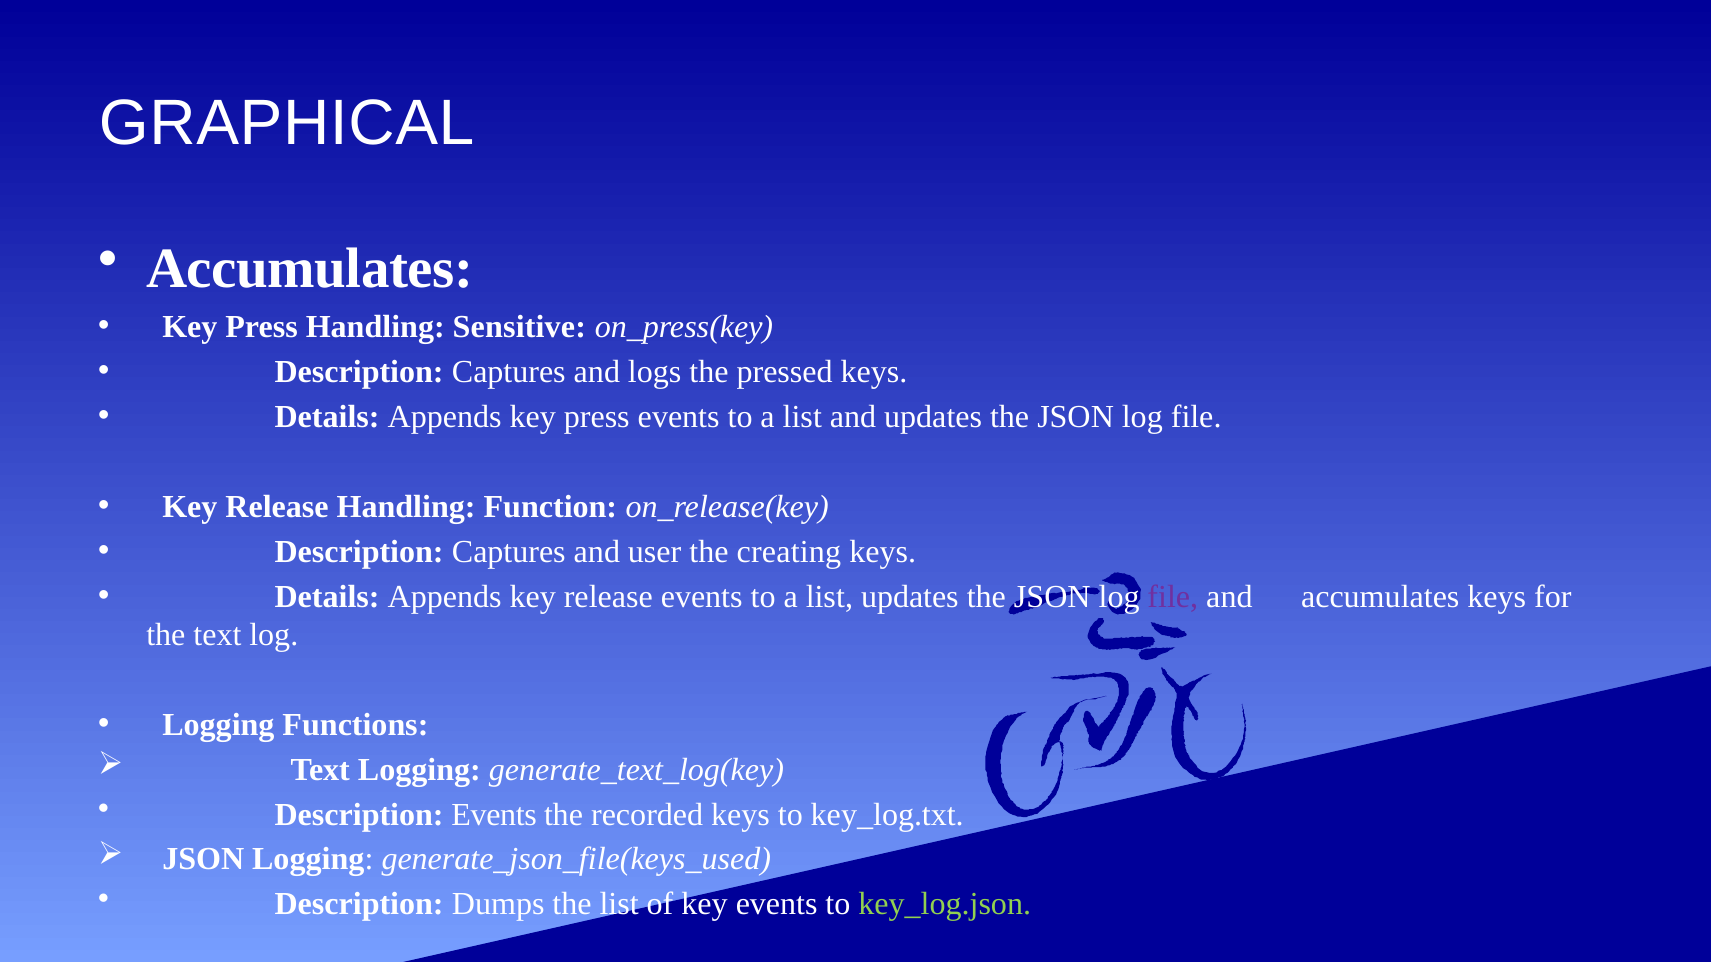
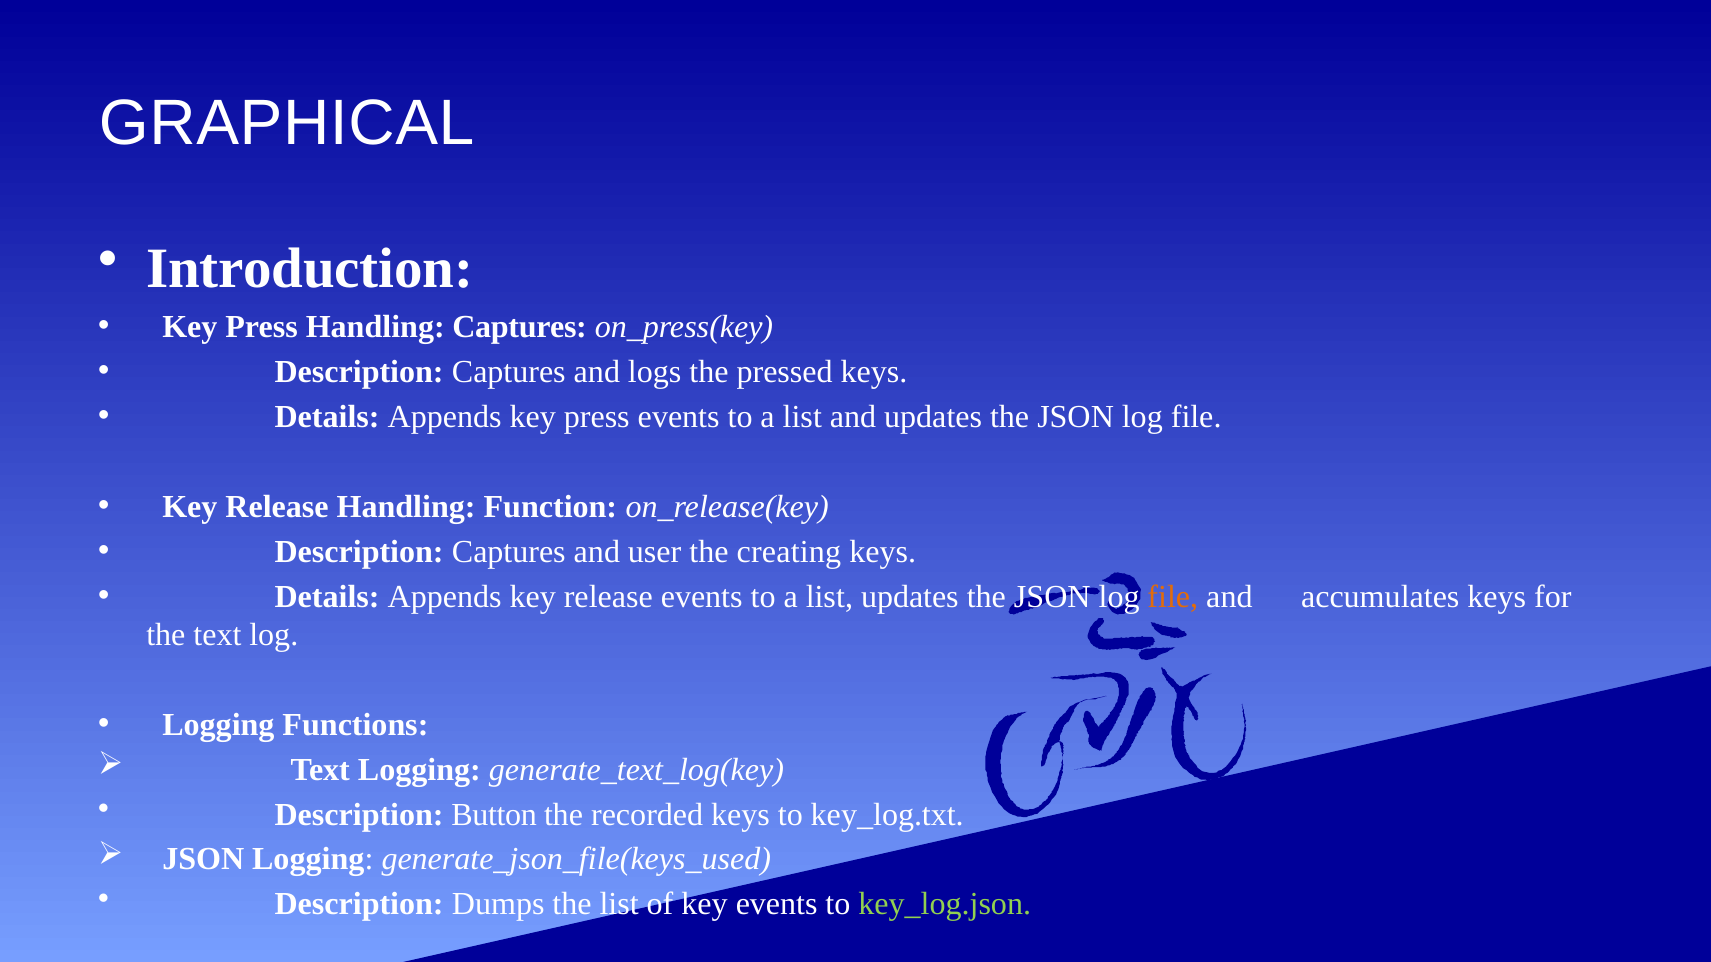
Accumulates: Accumulates -> Introduction (310, 269)
Handling Sensitive: Sensitive -> Captures (520, 327)
file colour: purple -> orange (1173, 597)
Description Events: Events -> Button (494, 815)
